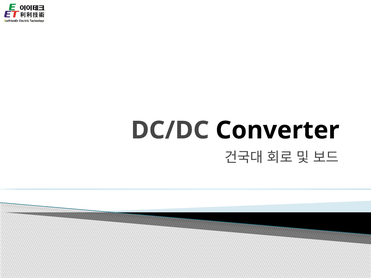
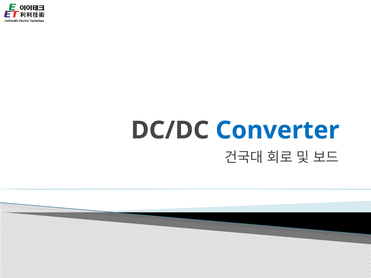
Converter colour: black -> blue (277, 130)
